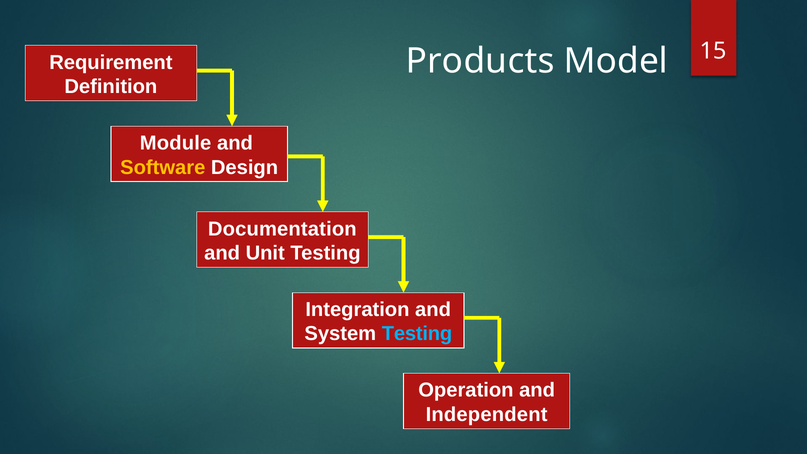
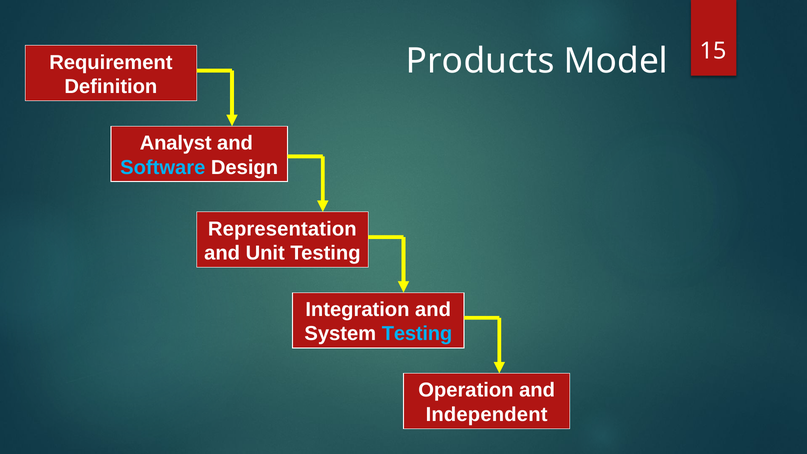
Module: Module -> Analyst (176, 143)
Software colour: yellow -> light blue (163, 167)
Documentation: Documentation -> Representation (282, 229)
